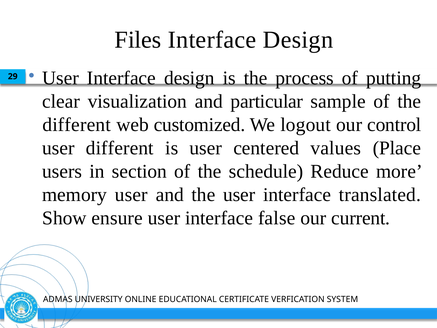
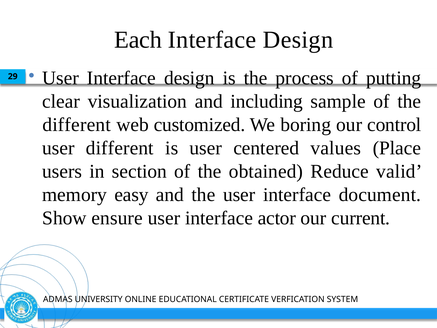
Files: Files -> Each (138, 40)
particular: particular -> including (267, 101)
logout: logout -> boring (306, 125)
schedule: schedule -> obtained (266, 171)
more: more -> valid (399, 171)
memory user: user -> easy (131, 195)
translated: translated -> document (380, 195)
false: false -> actor (277, 218)
